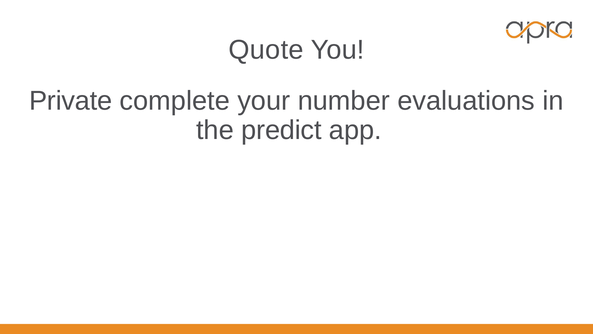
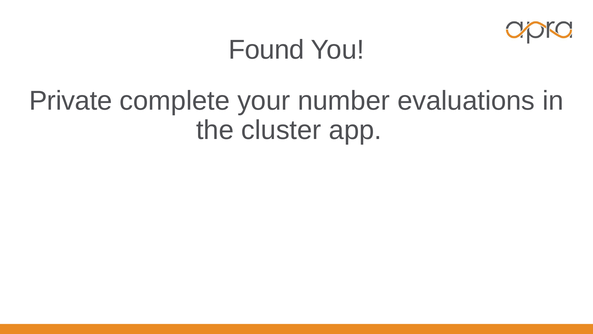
Quote: Quote -> Found (266, 50)
predict: predict -> cluster (281, 130)
